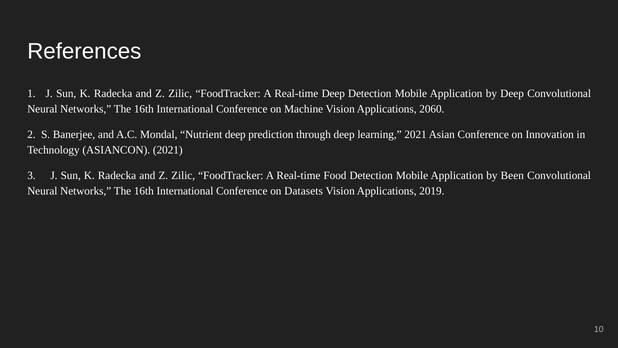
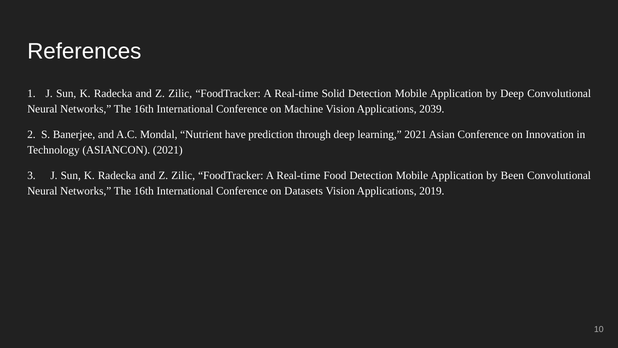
Real-time Deep: Deep -> Solid (333, 93)
2060: 2060 -> 2039 (432, 109)
Nutrient deep: deep -> have (235, 134)
